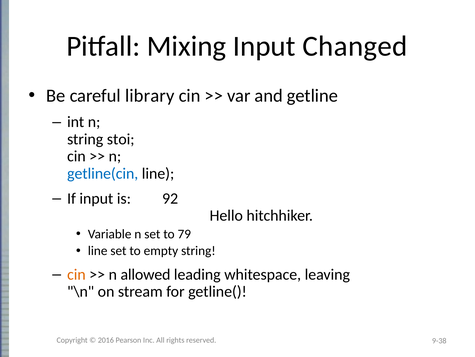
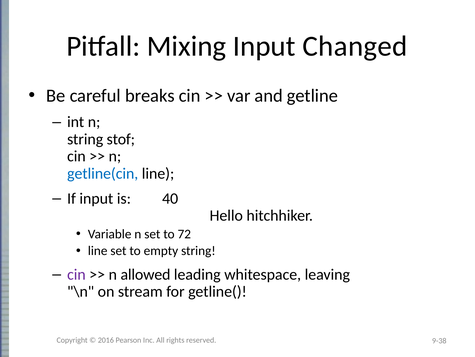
library: library -> breaks (150, 95)
stoi: stoi -> stof (121, 139)
92: 92 -> 40 (170, 198)
79: 79 -> 72 (184, 234)
cin colour: orange -> purple (76, 274)
